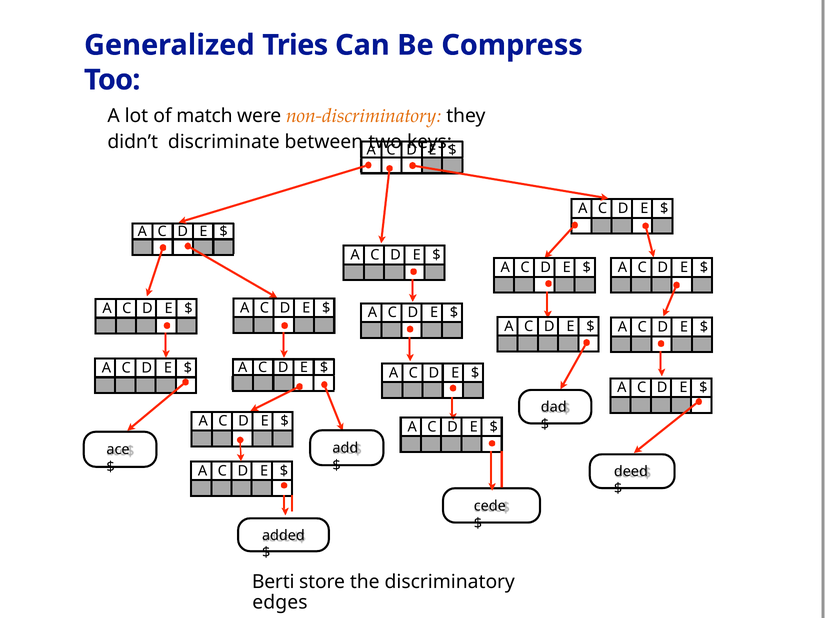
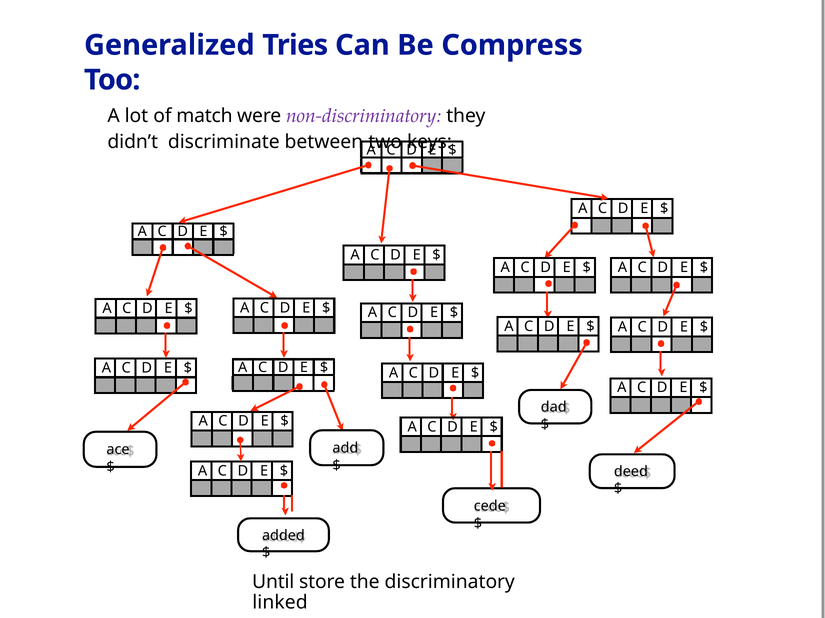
non-discriminatory colour: orange -> purple (364, 116)
Berti: Berti -> Until (273, 582)
edges: edges -> linked (280, 603)
